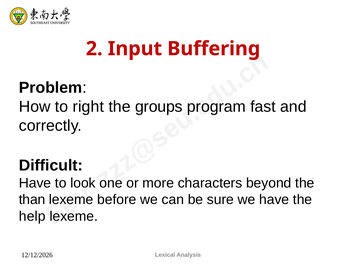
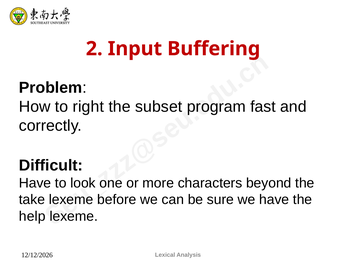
groups: groups -> subset (159, 107)
than: than -> take (32, 200)
